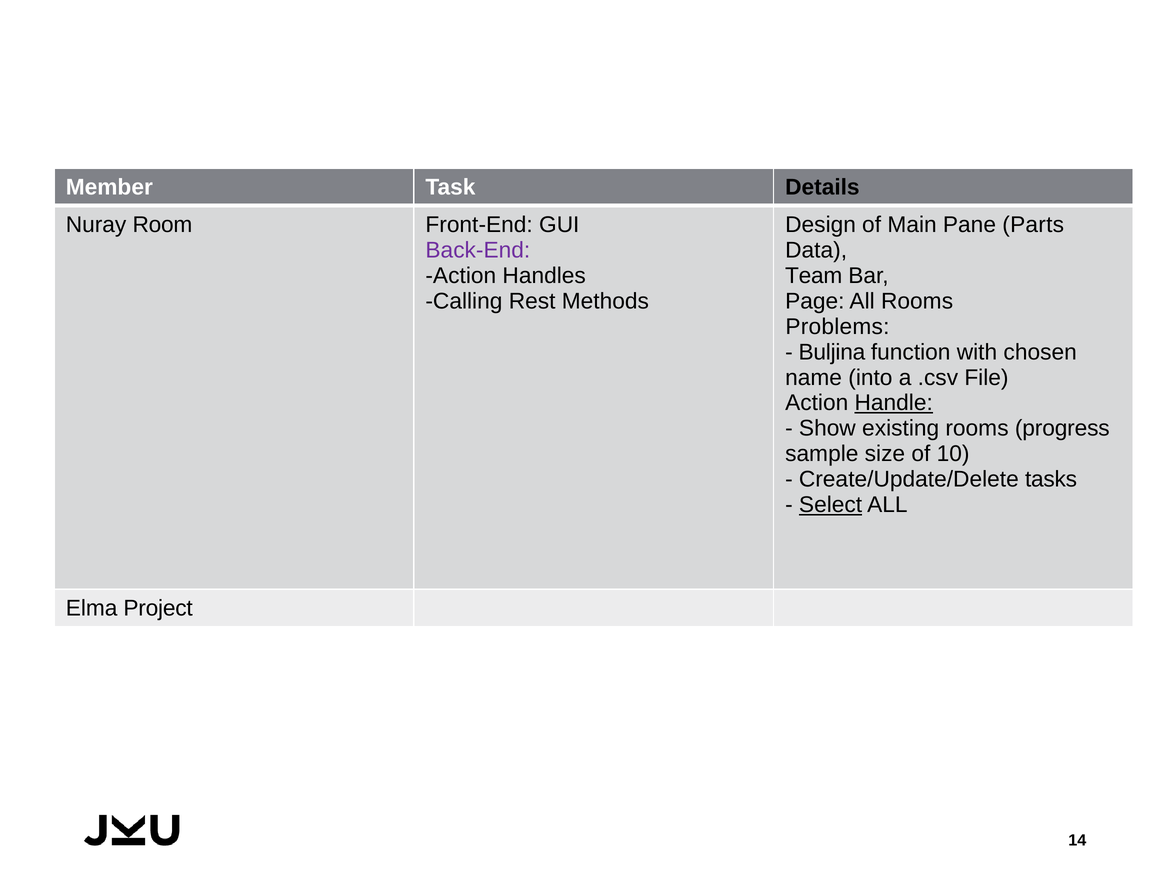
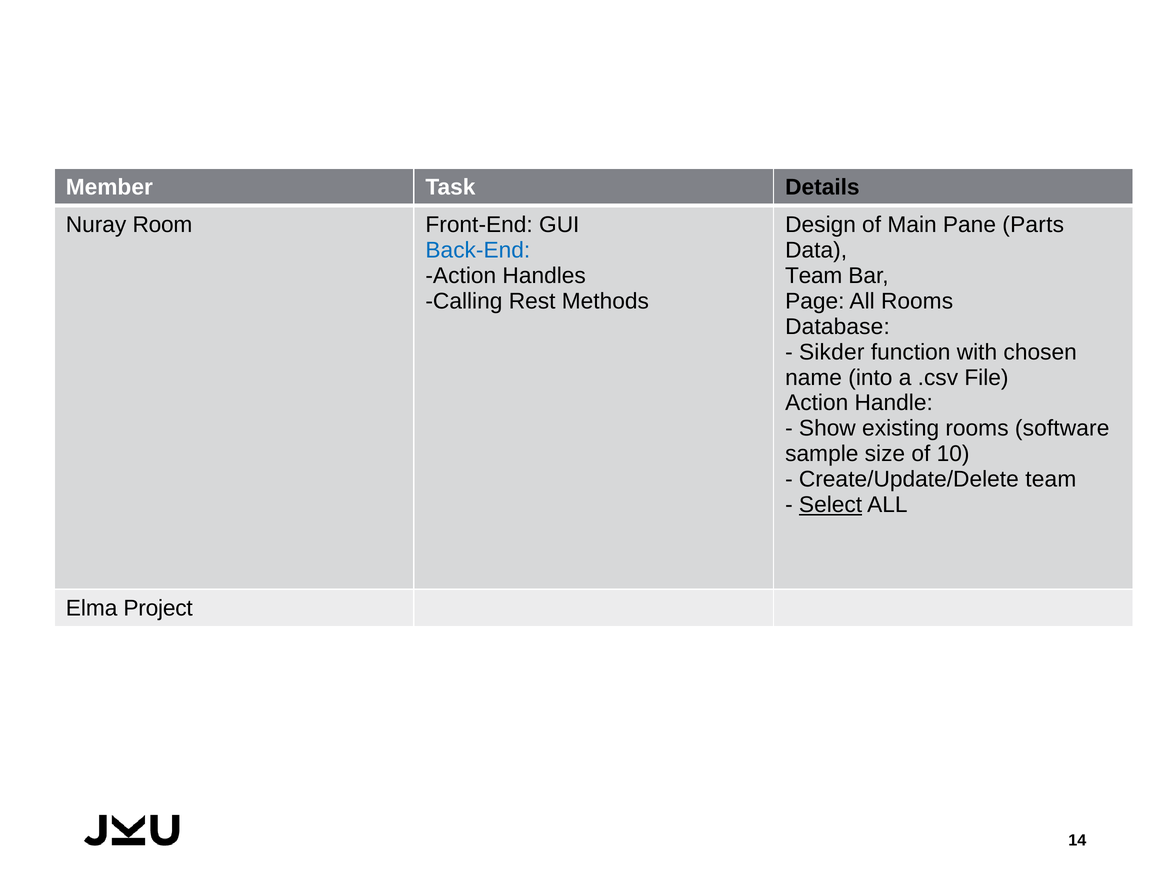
Back-End colour: purple -> blue (478, 250)
Problems: Problems -> Database (837, 327)
Buljina: Buljina -> Sikder (832, 352)
Handle underline: present -> none (894, 403)
progress: progress -> software (1062, 429)
Create/Update/Delete tasks: tasks -> team (1051, 480)
